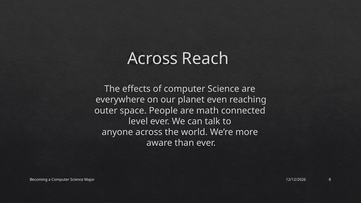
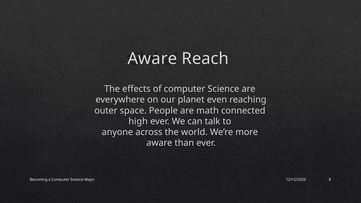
Across: Across -> Aware (152, 59)
level: level -> high (138, 121)
